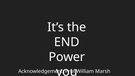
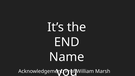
Power: Power -> Name (67, 57)
